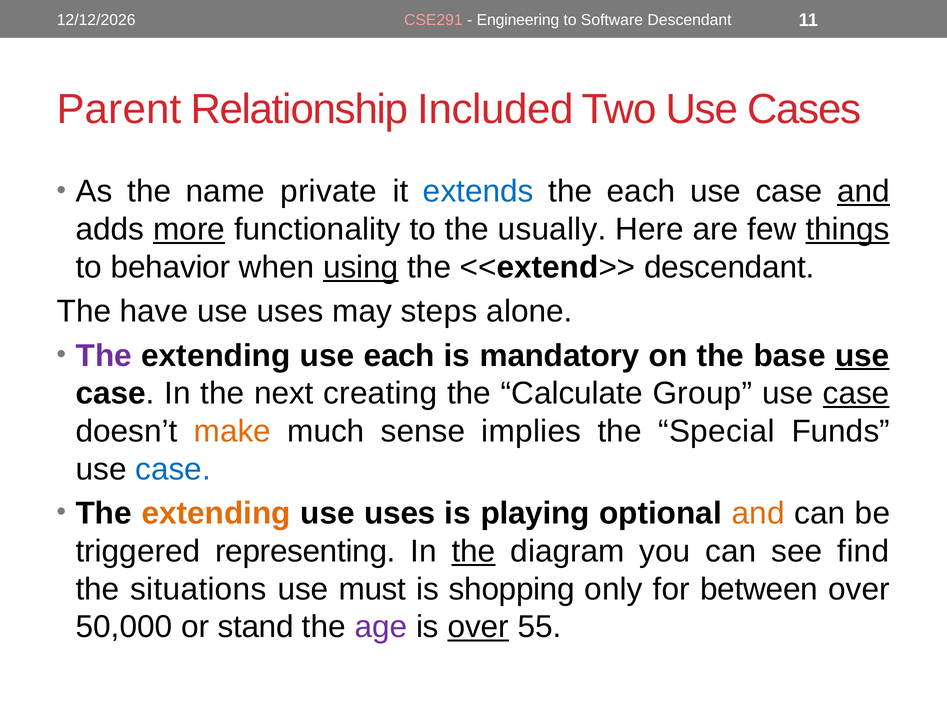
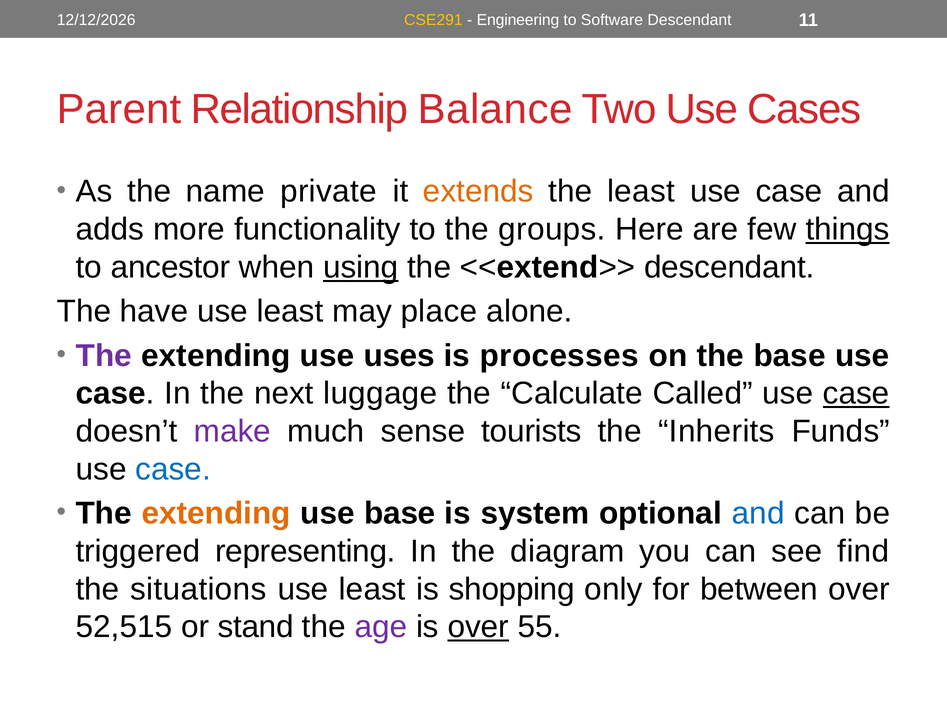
CSE291 colour: pink -> yellow (433, 20)
Included: Included -> Balance (495, 109)
extends colour: blue -> orange (478, 192)
the each: each -> least (641, 192)
and underline: present -> none (863, 192)
more underline: present -> none (189, 229)
usually: usually -> groups (552, 229)
behavior: behavior -> ancestor (171, 267)
uses: uses -> least (290, 312)
steps: steps -> place (439, 312)
use each: each -> uses (399, 356)
mandatory: mandatory -> processes (559, 356)
use underline: present -> none (862, 356)
creating: creating -> luggage (380, 394)
Group: Group -> Called (703, 394)
make colour: orange -> purple (232, 432)
implies: implies -> tourists (532, 432)
Special: Special -> Inherits (716, 432)
uses: uses -> base (400, 514)
playing: playing -> system (535, 514)
and colour: orange -> blue (758, 514)
the underline: present -> none (474, 551)
must: must -> least (372, 589)
50,000: 50,000 -> 52,515 (124, 627)
